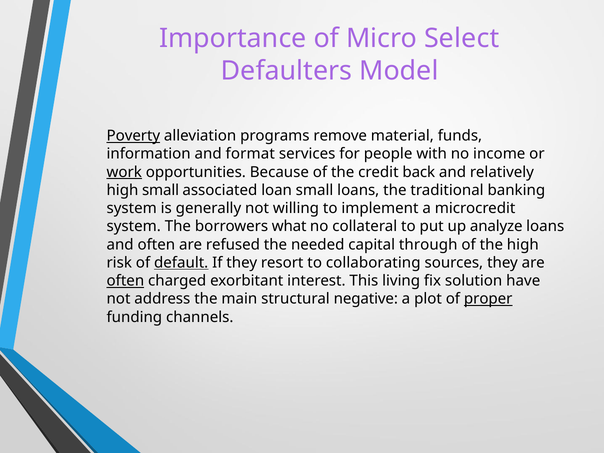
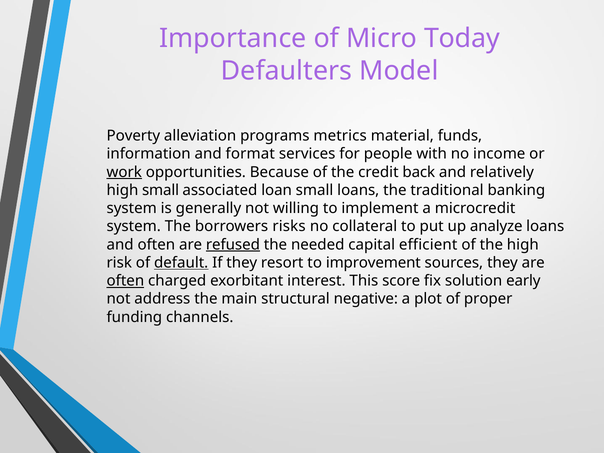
Select: Select -> Today (462, 39)
Poverty underline: present -> none (133, 136)
remove: remove -> metrics (340, 136)
what: what -> risks (289, 226)
refused underline: none -> present (233, 245)
through: through -> efficient (428, 245)
collaborating: collaborating -> improvement (373, 263)
living: living -> score (401, 281)
have: have -> early (523, 281)
proper underline: present -> none (488, 299)
